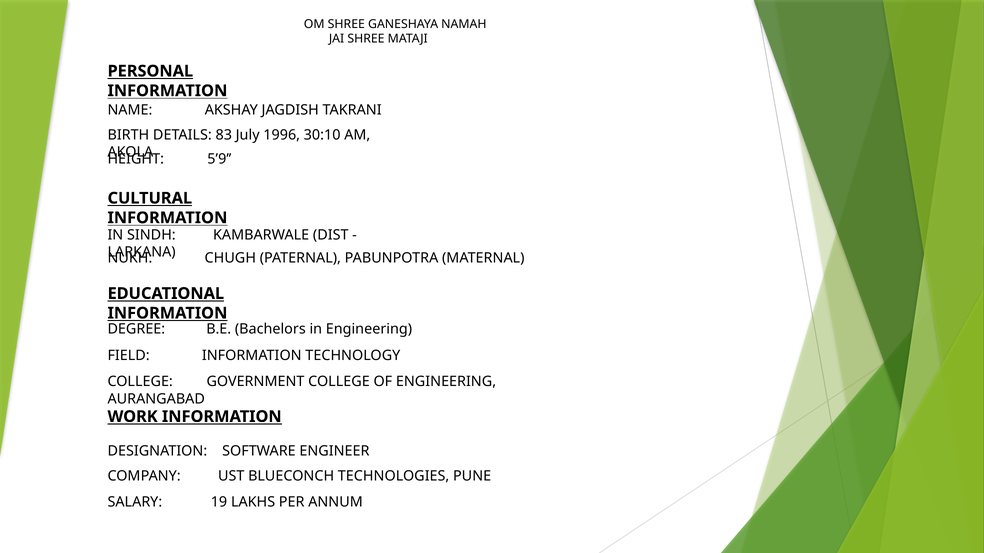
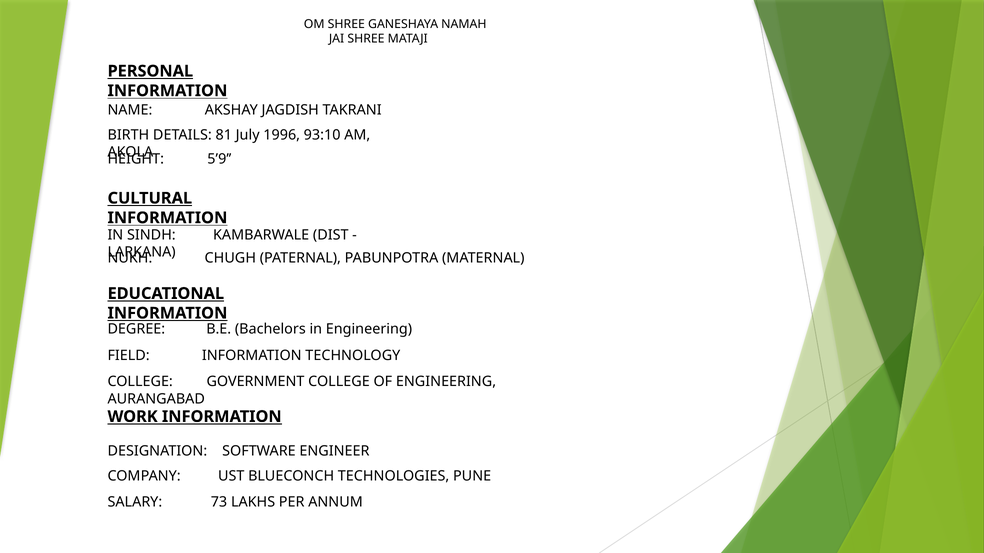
83: 83 -> 81 (224, 135)
30:10: 30:10 -> 93:10 (322, 135)
19: 19 -> 73 (219, 503)
